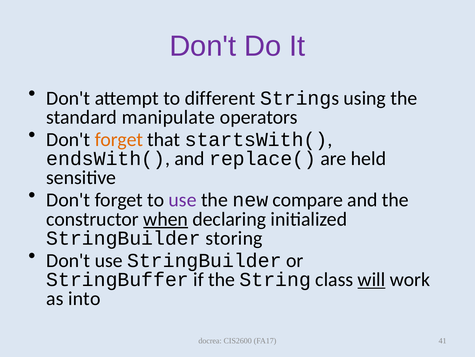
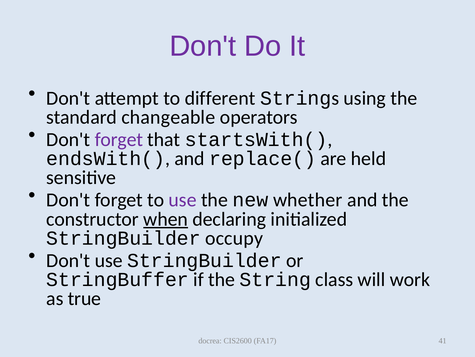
manipulate: manipulate -> changeable (168, 117)
forget colour: orange -> purple (119, 139)
compare: compare -> whether (308, 200)
storing: storing -> occupy (234, 238)
will underline: present -> none (371, 279)
into: into -> true (84, 298)
